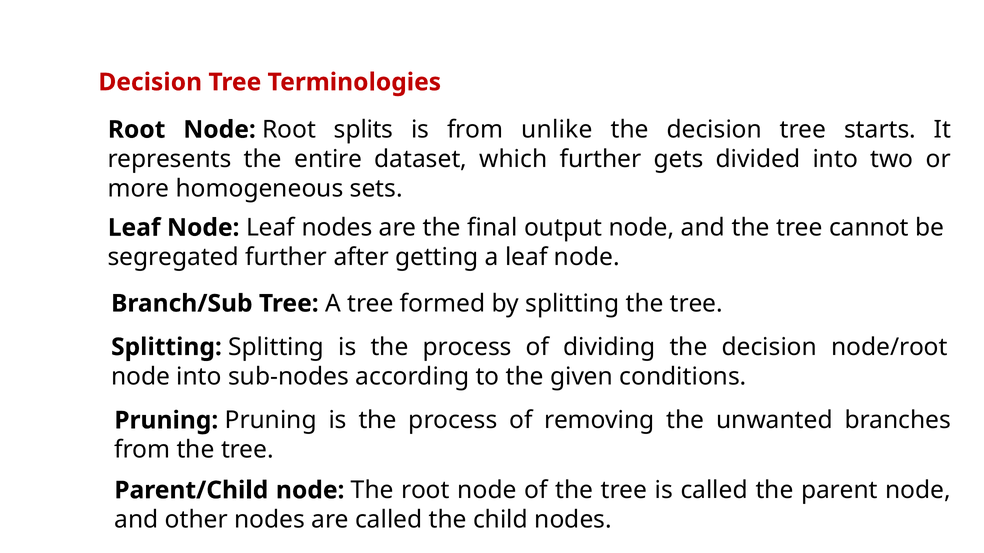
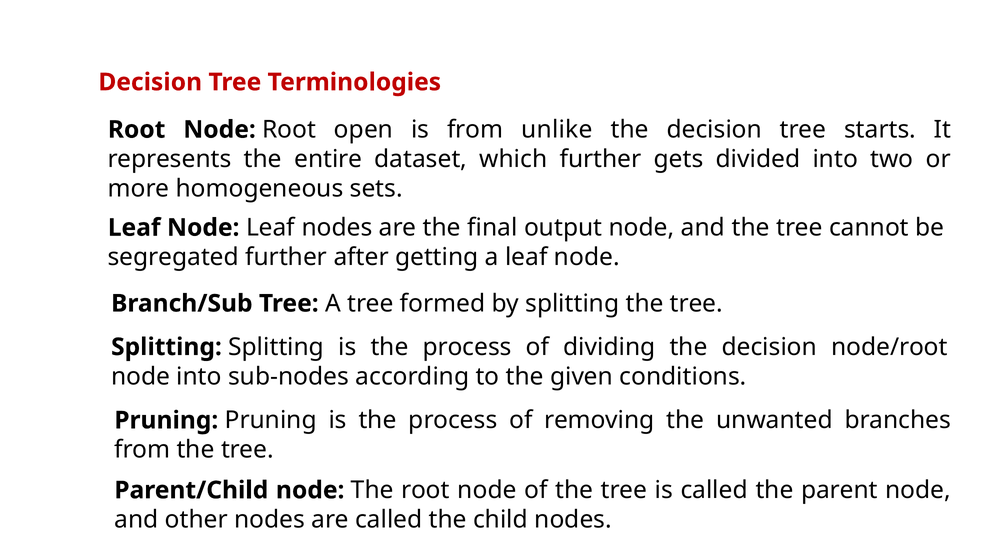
splits: splits -> open (364, 130)
